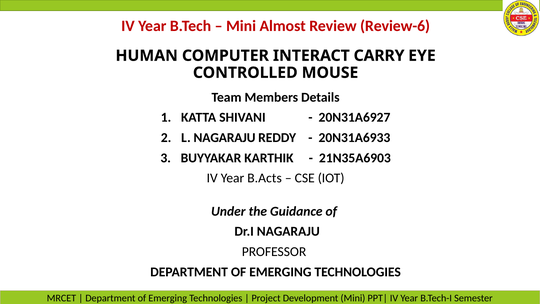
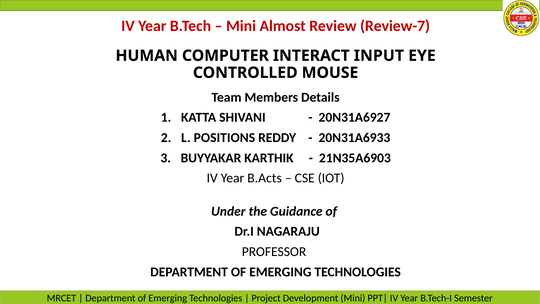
Review-6: Review-6 -> Review-7 (395, 26)
CARRY: CARRY -> INPUT (379, 56)
L NAGARAJU: NAGARAJU -> POSITIONS (224, 138)
